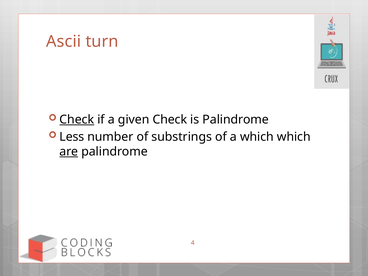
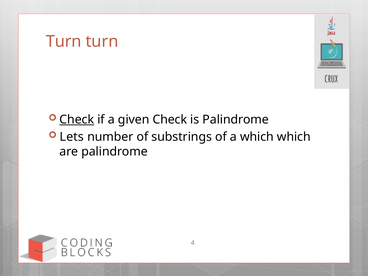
Ascii: Ascii -> Turn (64, 42)
Less: Less -> Lets (72, 137)
are underline: present -> none (69, 151)
